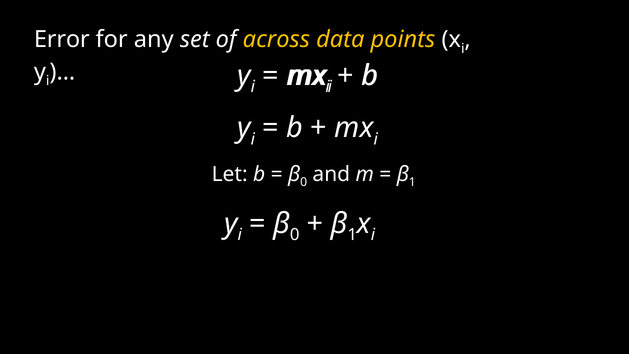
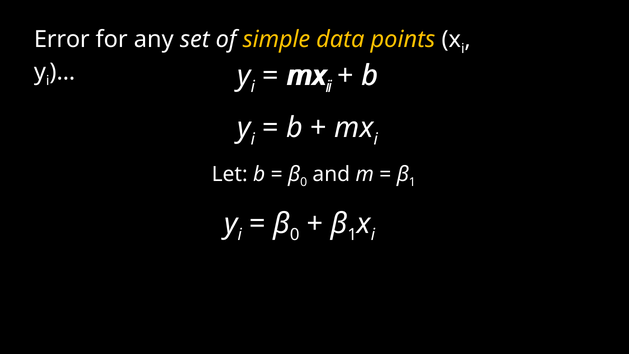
across: across -> simple (276, 40)
